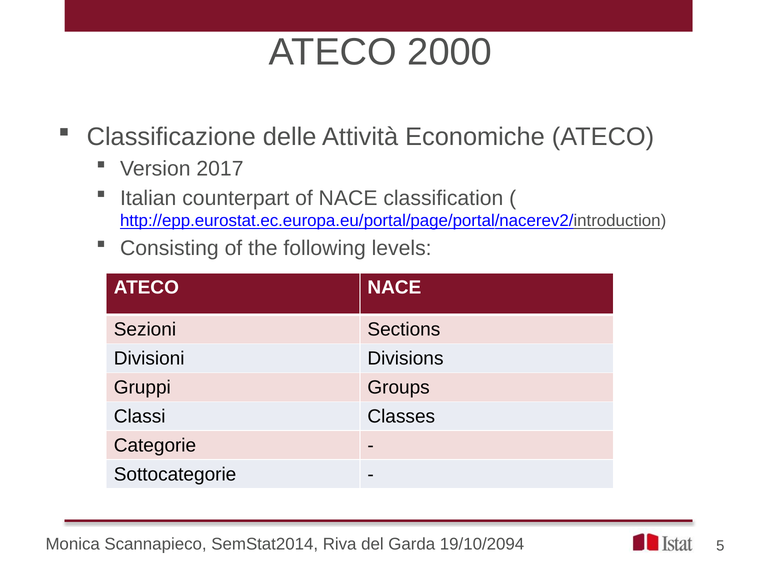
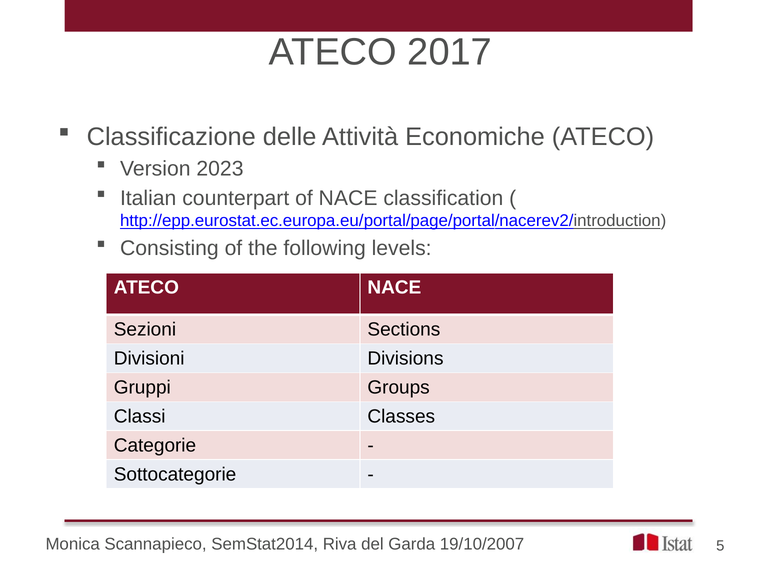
2000: 2000 -> 2017 (450, 52)
2017: 2017 -> 2023 (220, 169)
19/10/2094: 19/10/2094 -> 19/10/2007 (482, 544)
